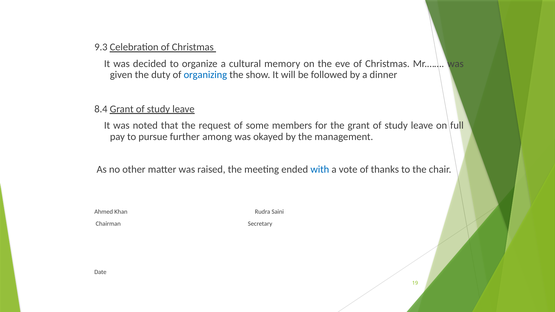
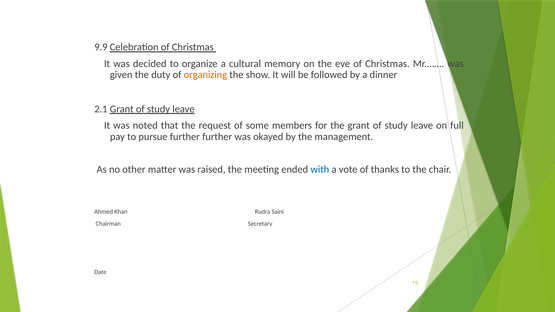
9.3: 9.3 -> 9.9 (101, 47)
organizing colour: blue -> orange (205, 75)
8.4: 8.4 -> 2.1 (101, 109)
further among: among -> further (217, 137)
